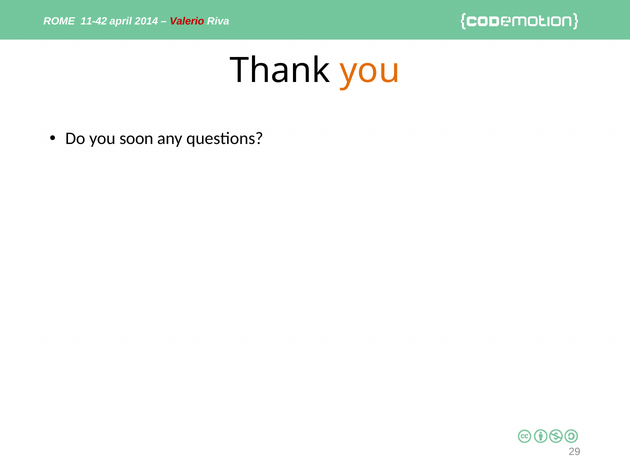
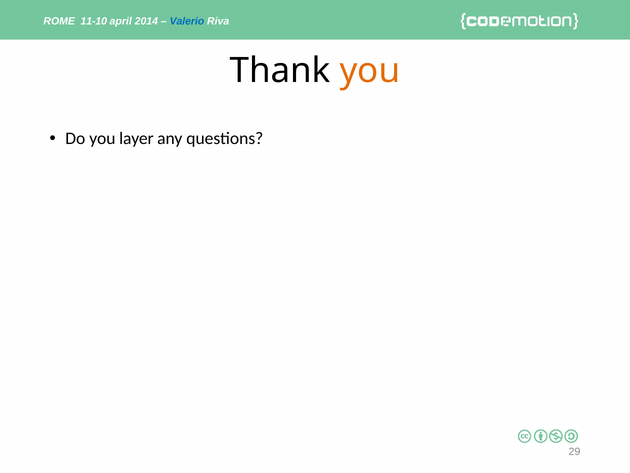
11-42: 11-42 -> 11-10 (94, 21)
Valerio colour: red -> blue (187, 21)
soon: soon -> layer (136, 138)
